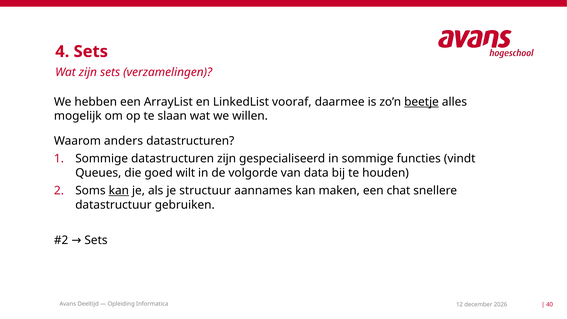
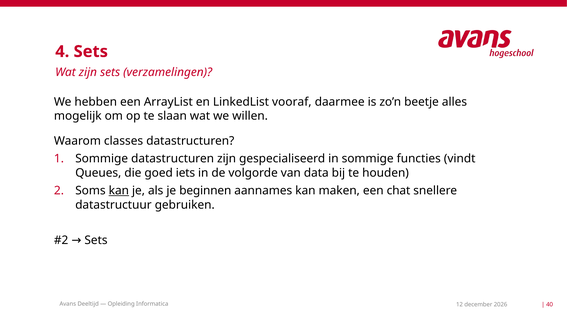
beetje underline: present -> none (422, 102)
anders: anders -> classes (124, 141)
wilt: wilt -> iets (185, 173)
structuur: structuur -> beginnen (205, 191)
